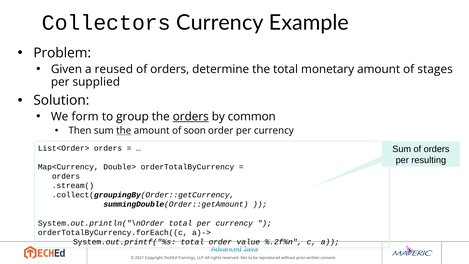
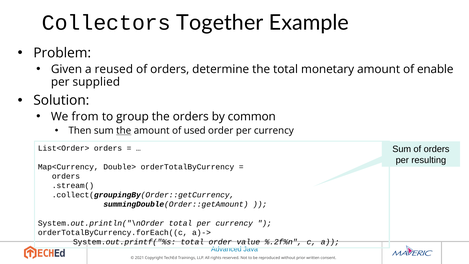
Collectors Currency: Currency -> Together (220, 23)
stages: stages -> enable (435, 69)
form: form -> from (85, 117)
orders underline: present -> none (191, 117)
soon: soon -> used (195, 131)
